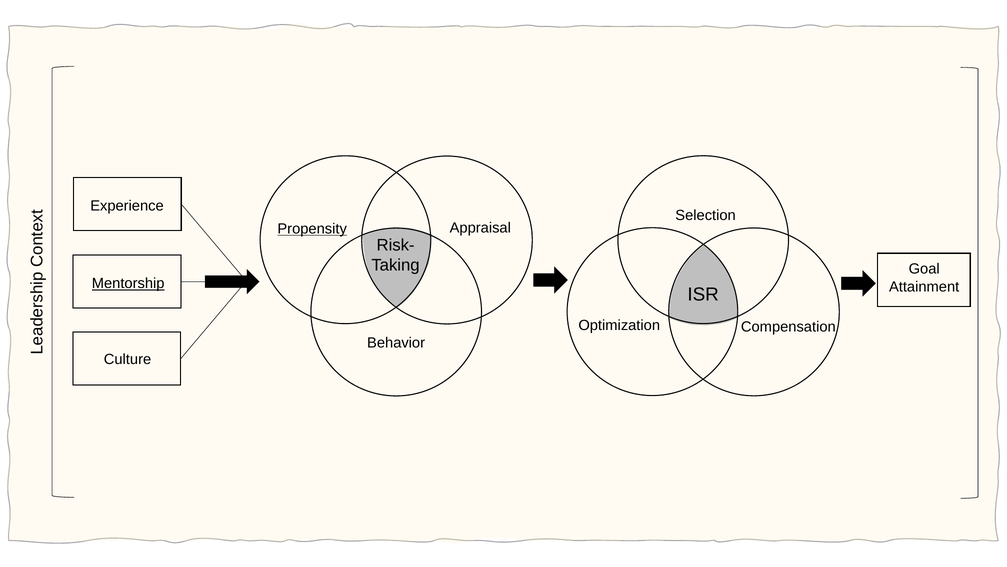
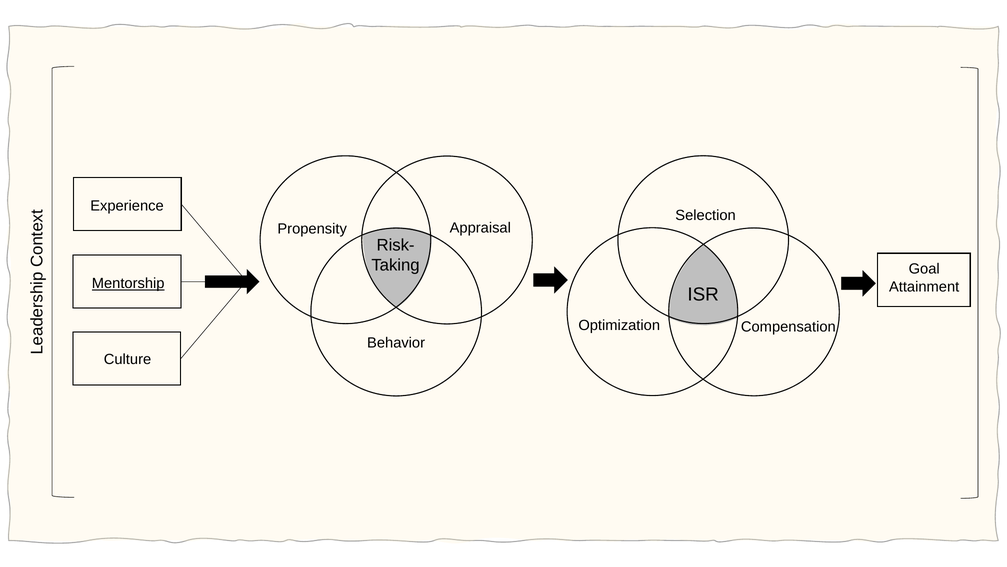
Propensity underline: present -> none (312, 229)
